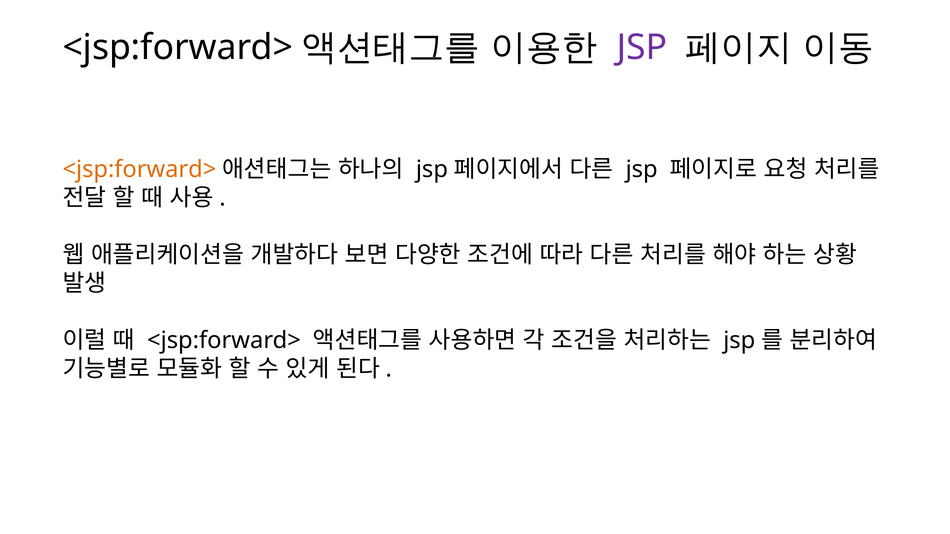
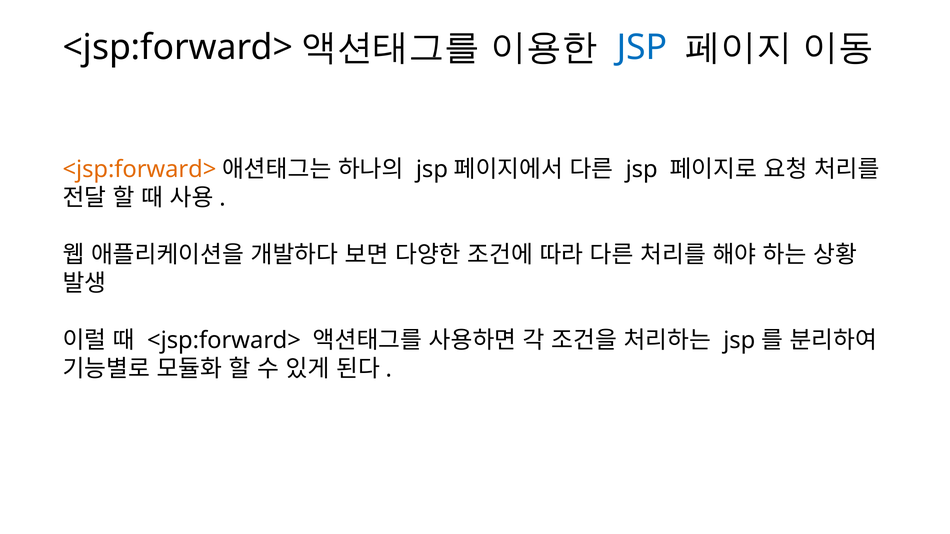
JSP colour: purple -> blue (642, 48)
